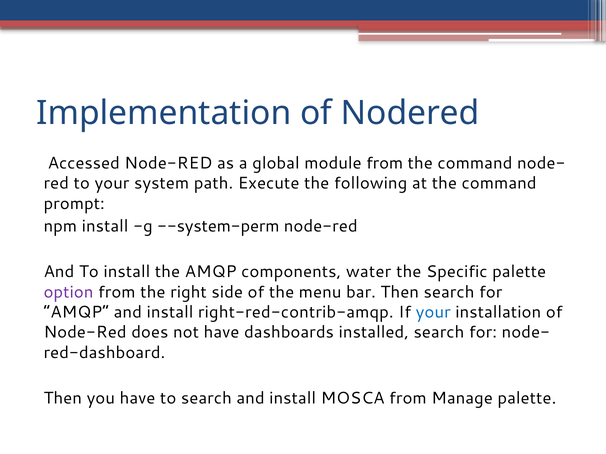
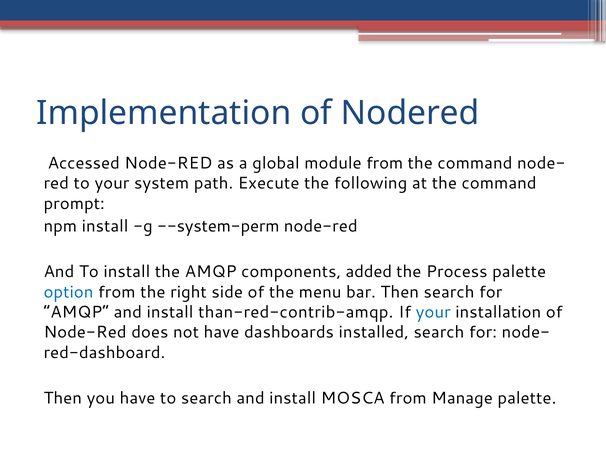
water: water -> added (369, 272)
Specific: Specific -> Process (457, 272)
option colour: purple -> blue (69, 292)
right-red-contrib-amqp: right-red-contrib-amqp -> than-red-contrib-amqp (296, 313)
